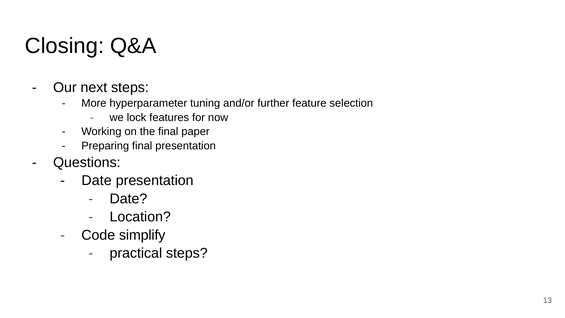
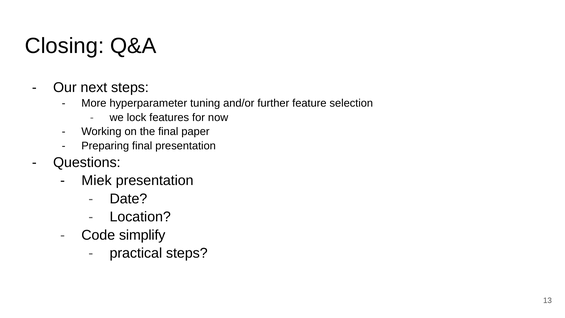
Date: Date -> Miek (97, 180)
